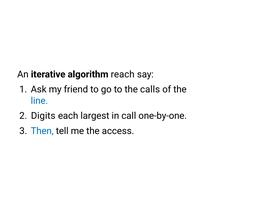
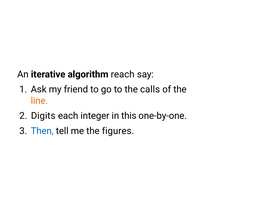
line colour: blue -> orange (39, 100)
largest: largest -> integer (95, 115)
call: call -> this (129, 115)
access: access -> figures (118, 130)
